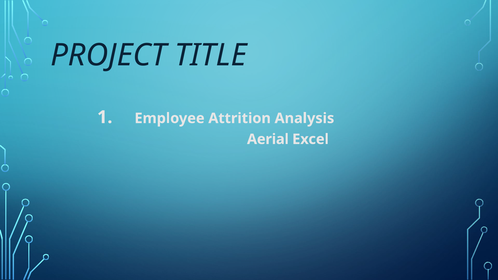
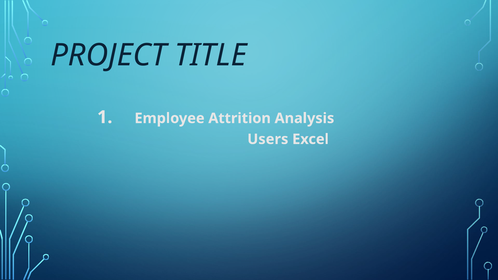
Aerial: Aerial -> Users (268, 139)
